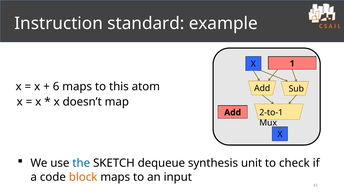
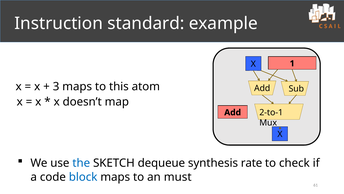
6: 6 -> 3 (56, 86)
unit: unit -> rate (252, 163)
block colour: orange -> blue (83, 177)
input: input -> must (178, 177)
